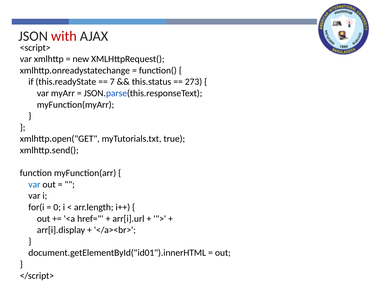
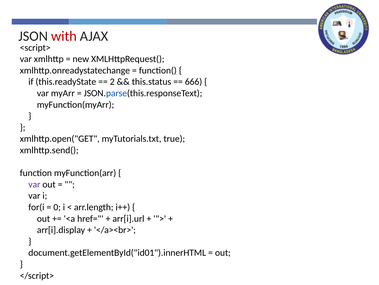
7: 7 -> 2 (112, 82)
273: 273 -> 666 (194, 82)
var colour: blue -> purple (34, 184)
